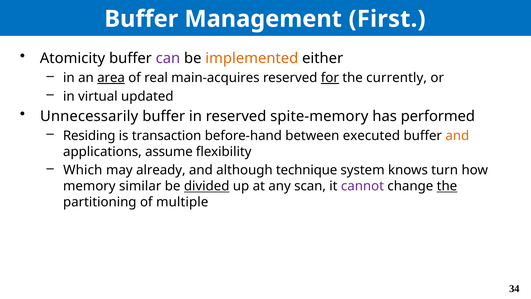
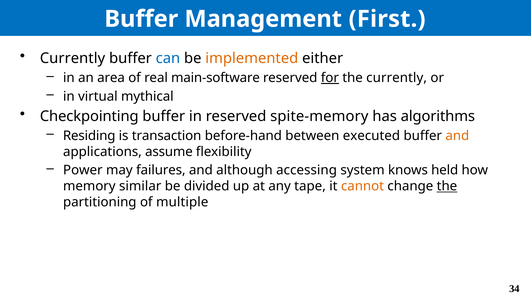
Atomicity: Atomicity -> Currently (73, 58)
can colour: purple -> blue (168, 58)
area underline: present -> none (111, 78)
main-acquires: main-acquires -> main-software (215, 78)
updated: updated -> mythical (147, 96)
Unnecessarily: Unnecessarily -> Checkpointing (89, 116)
performed: performed -> algorithms (438, 116)
Which: Which -> Power (83, 170)
already: already -> failures (161, 170)
technique: technique -> accessing (307, 170)
turn: turn -> held (445, 170)
divided underline: present -> none (207, 186)
scan: scan -> tape (310, 186)
cannot colour: purple -> orange (362, 186)
